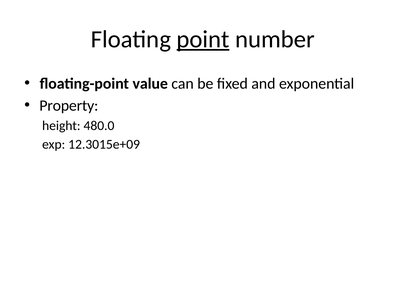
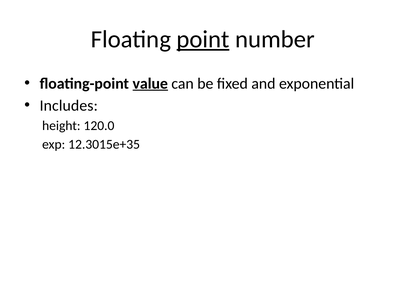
value underline: none -> present (150, 84)
Property: Property -> Includes (69, 106)
480.0: 480.0 -> 120.0 (99, 126)
12.3015e+09: 12.3015e+09 -> 12.3015e+35 (104, 145)
